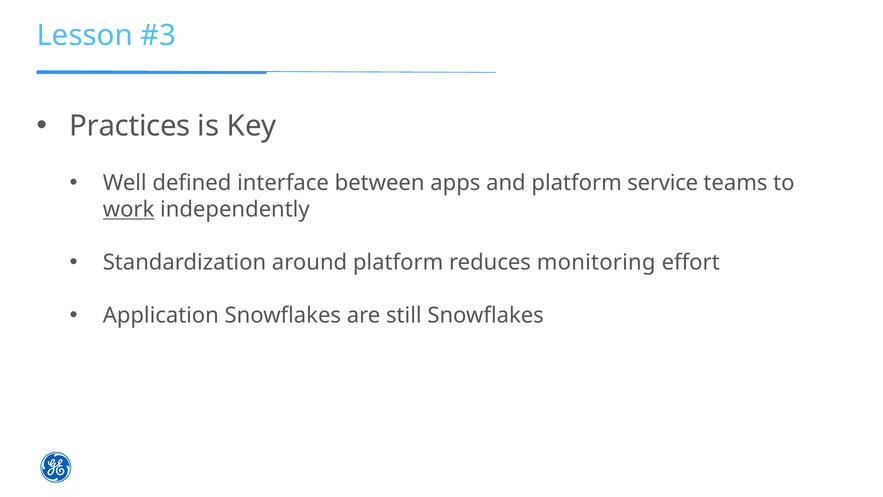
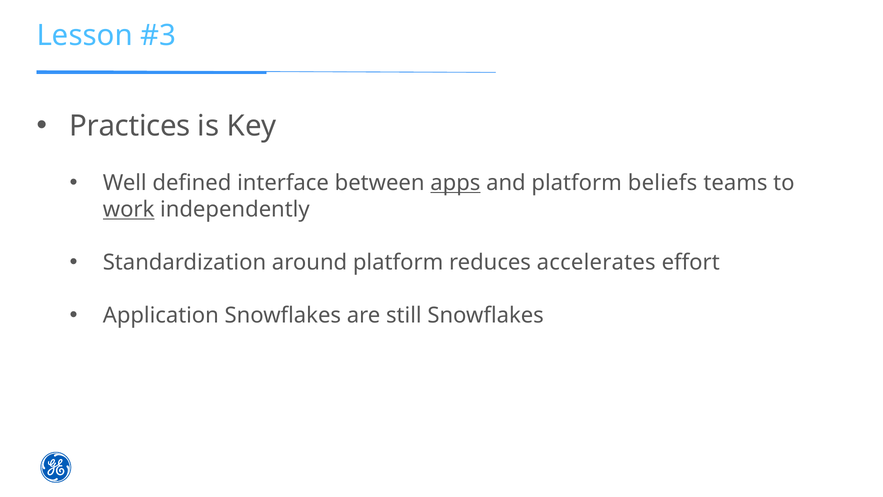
apps underline: none -> present (455, 183)
service: service -> beliefs (663, 183)
monitoring: monitoring -> accelerates (596, 262)
